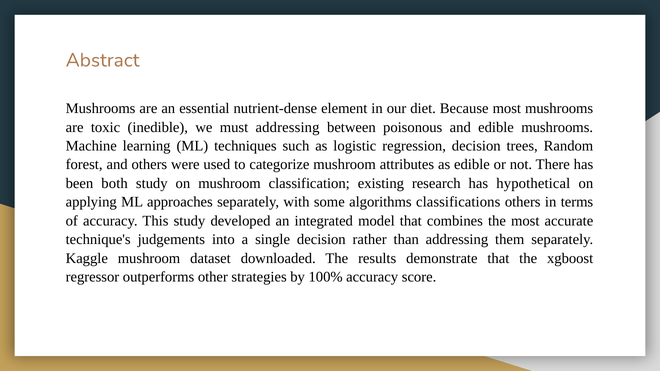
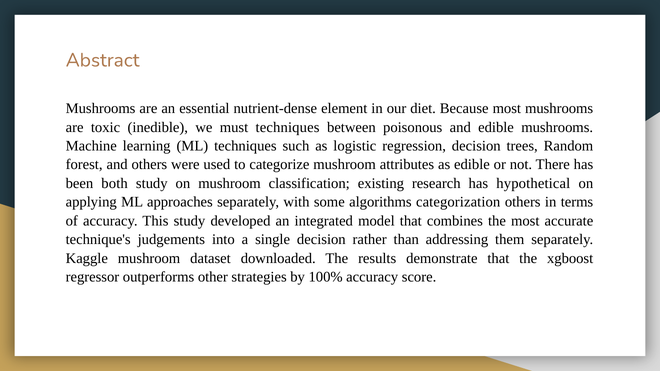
must addressing: addressing -> techniques (288, 127)
classifications: classifications -> categorization (458, 202)
